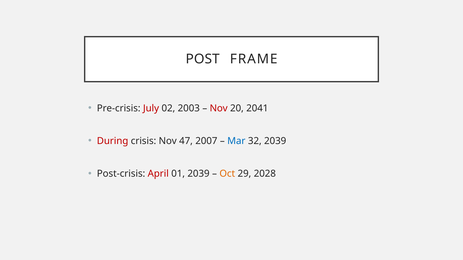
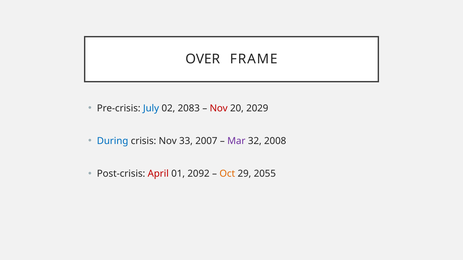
POST: POST -> OVER (203, 59)
July colour: red -> blue (151, 108)
2003: 2003 -> 2083 (189, 108)
2041: 2041 -> 2029 (257, 108)
During colour: red -> blue (113, 141)
47: 47 -> 33 (186, 141)
Mar colour: blue -> purple (236, 141)
32 2039: 2039 -> 2008 (275, 141)
01 2039: 2039 -> 2092 (198, 174)
2028: 2028 -> 2055 (265, 174)
